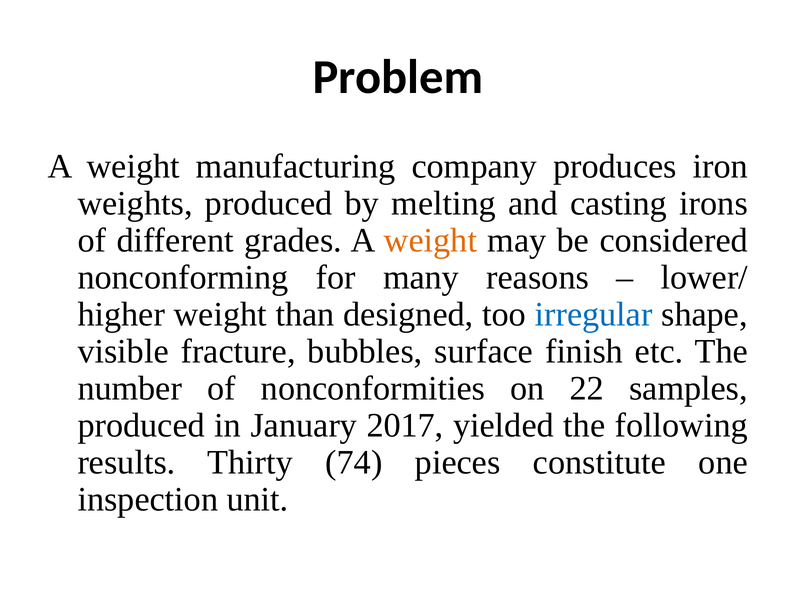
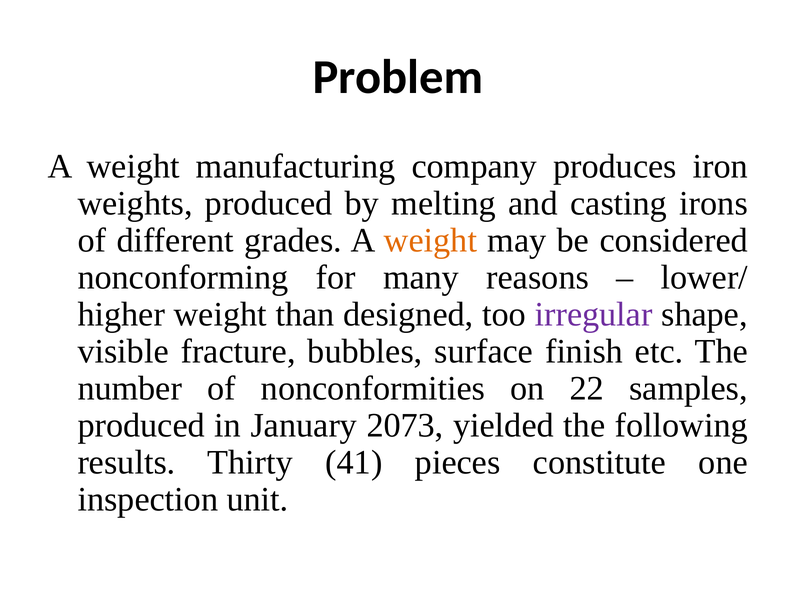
irregular colour: blue -> purple (594, 314)
2017: 2017 -> 2073 (405, 426)
74: 74 -> 41 (354, 463)
